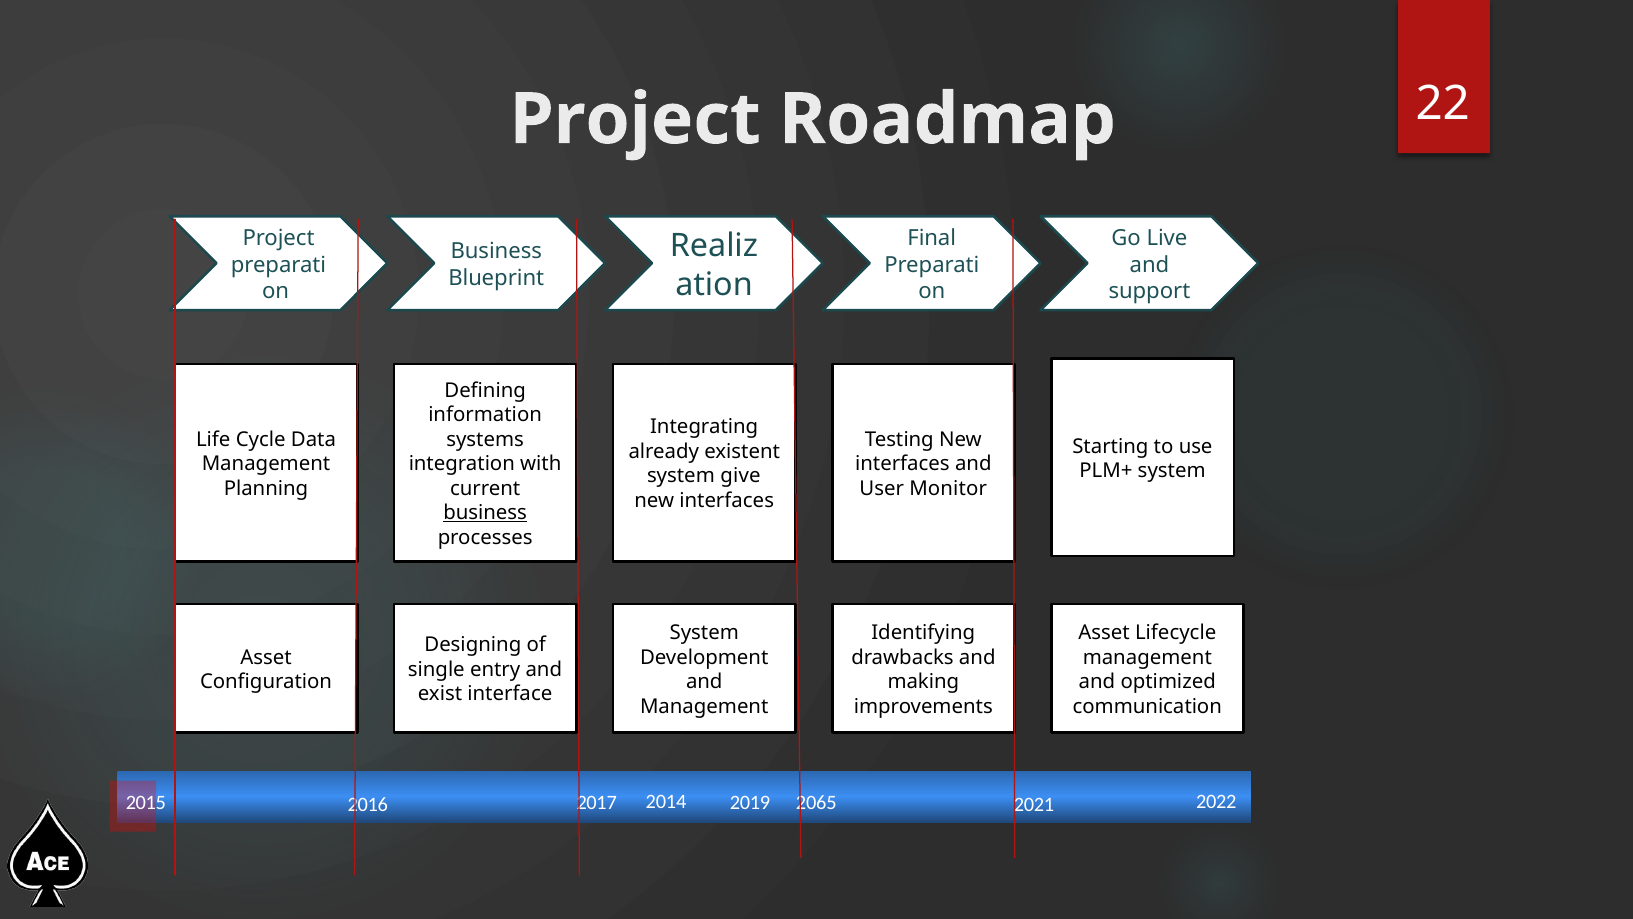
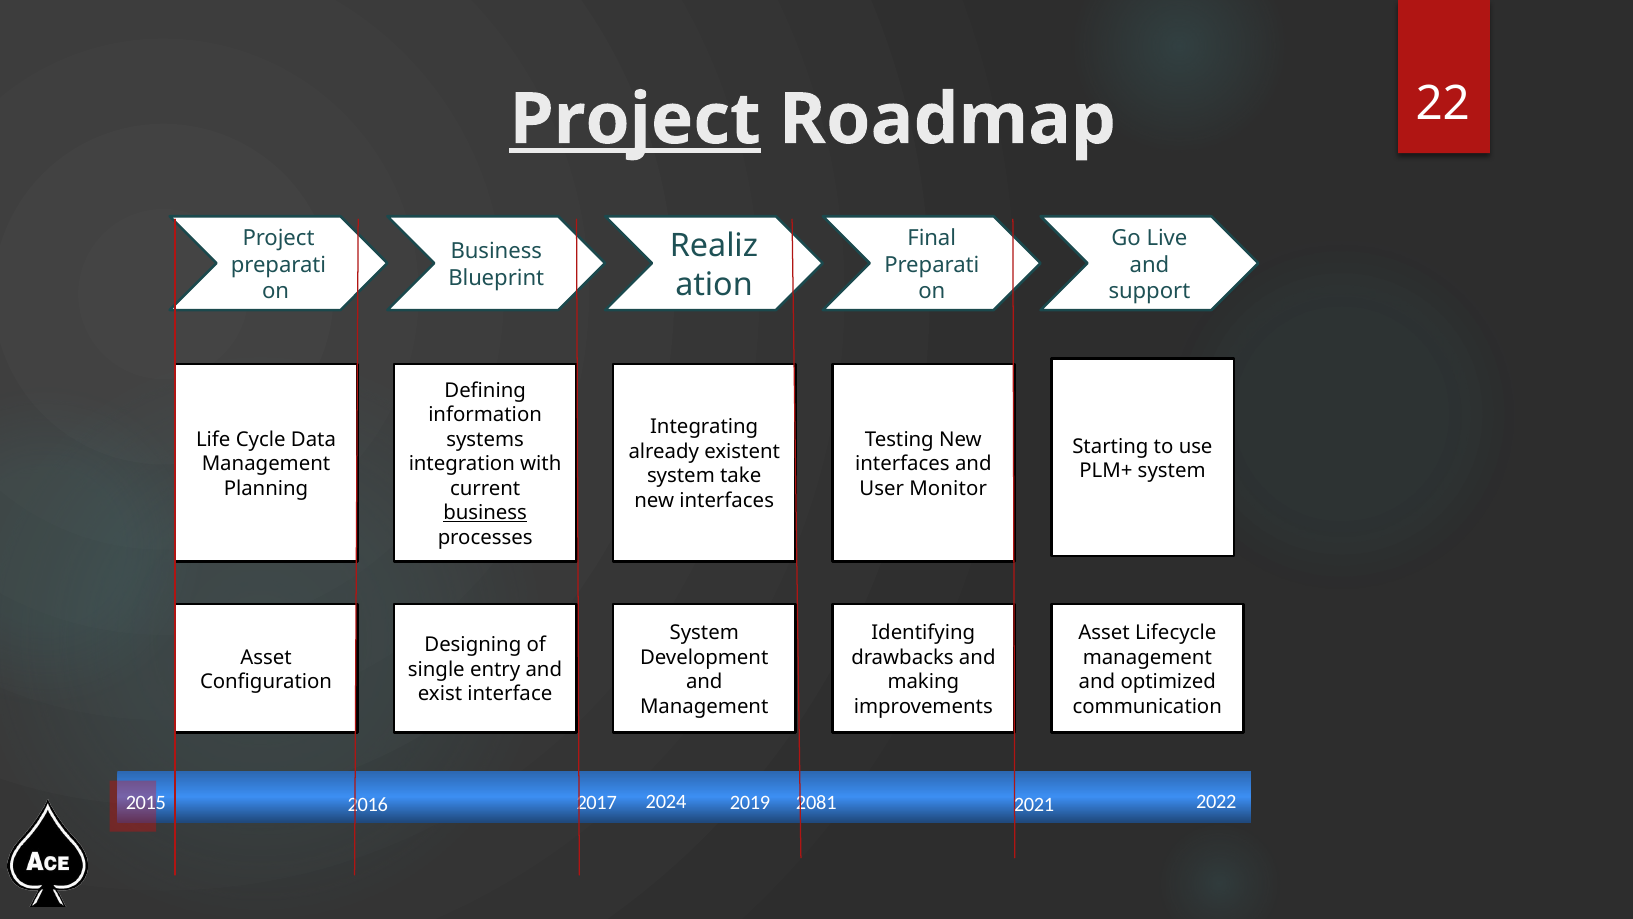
Project underline: none -> present (635, 120)
give: give -> take (741, 476)
2014: 2014 -> 2024 (666, 801)
2065: 2065 -> 2081 (816, 802)
